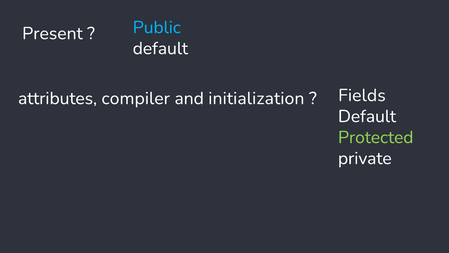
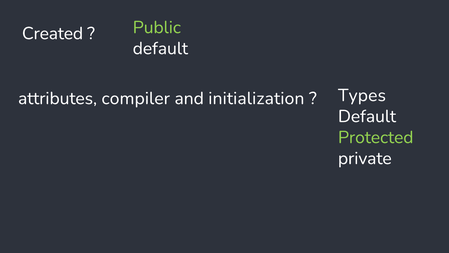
Public colour: light blue -> light green (157, 27)
Present: Present -> Created (53, 33)
Fields: Fields -> Types (362, 95)
